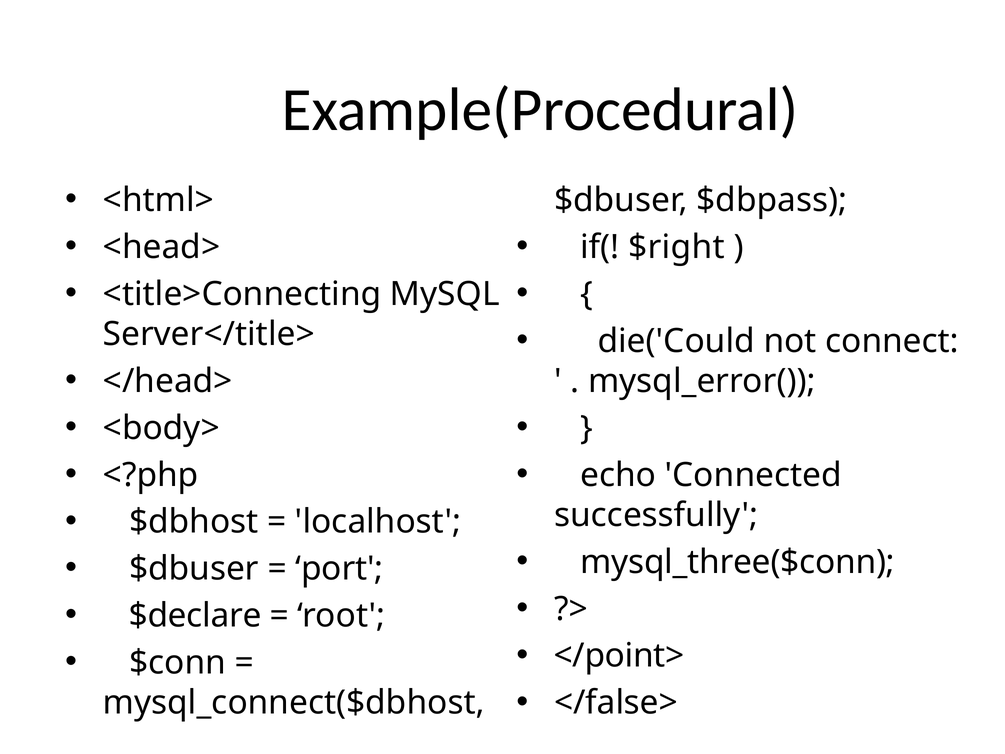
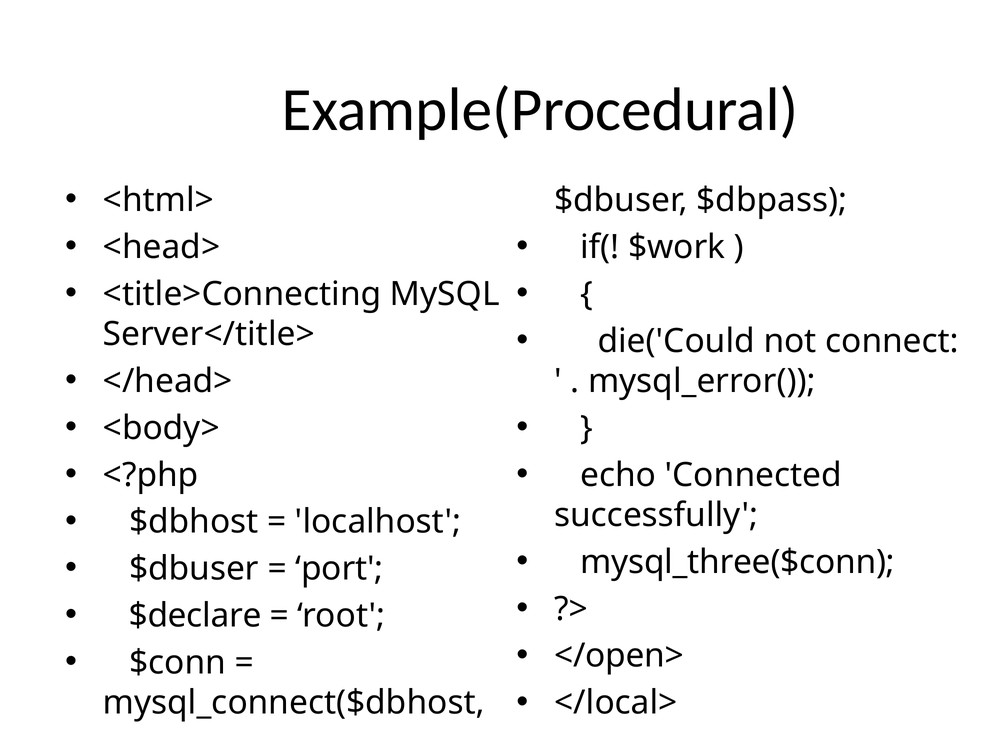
$right: $right -> $work (677, 247)
</point>: </point> -> </open> (619, 656)
</false>: </false> -> </local> (616, 703)
